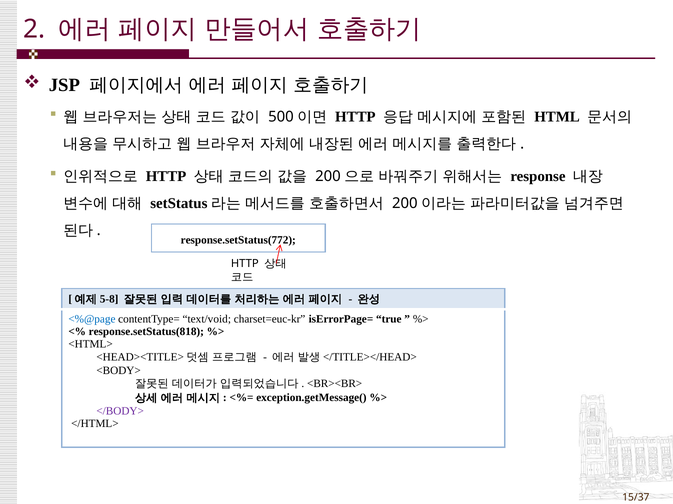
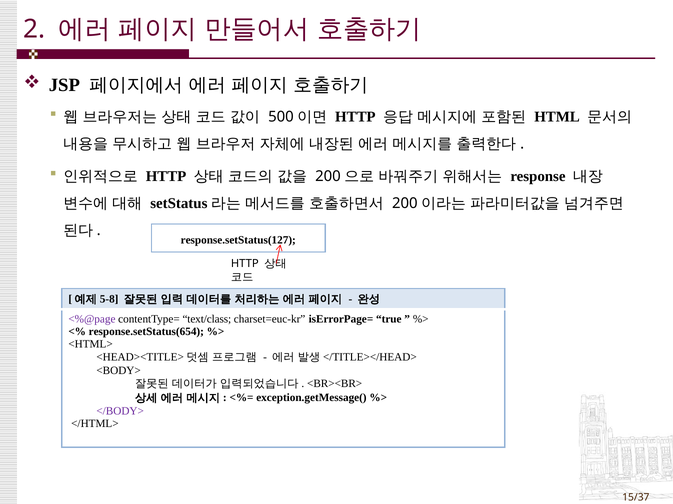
response.setStatus(772: response.setStatus(772 -> response.setStatus(127 (238, 240)
<%@page colour: blue -> purple (92, 319)
text/void: text/void -> text/class (207, 319)
response.setStatus(818: response.setStatus(818 -> response.setStatus(654 (146, 332)
